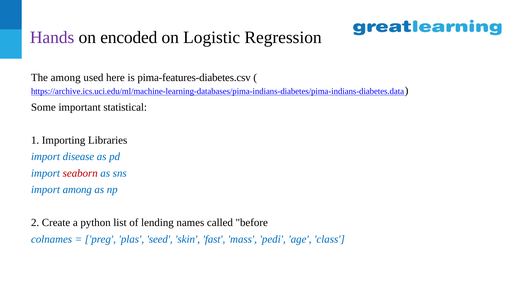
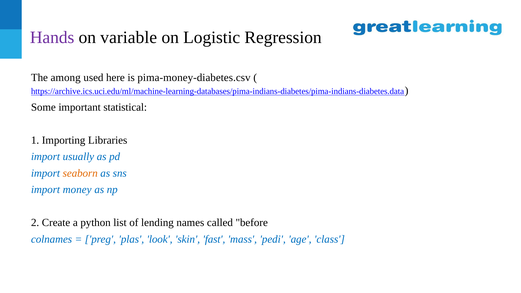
encoded: encoded -> variable (129, 37)
pima-features-diabetes.csv: pima-features-diabetes.csv -> pima-money-diabetes.csv (194, 78)
disease: disease -> usually (78, 157)
seaborn colour: red -> orange (80, 173)
import among: among -> money (77, 190)
seed: seed -> look (160, 239)
